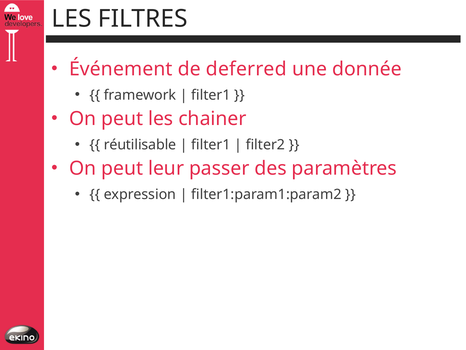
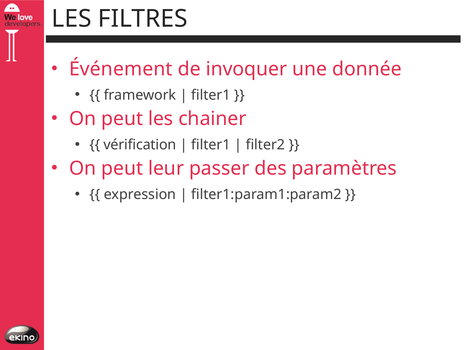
deferred: deferred -> invoquer (246, 69)
réutilisable: réutilisable -> vérification (140, 145)
